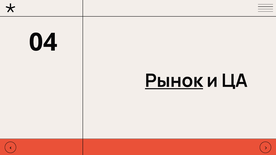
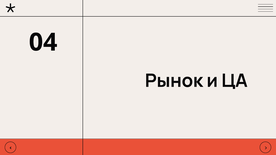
Рынок underline: present -> none (174, 81)
